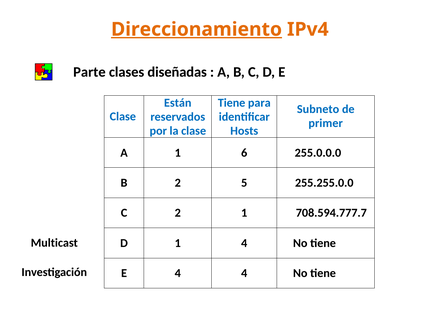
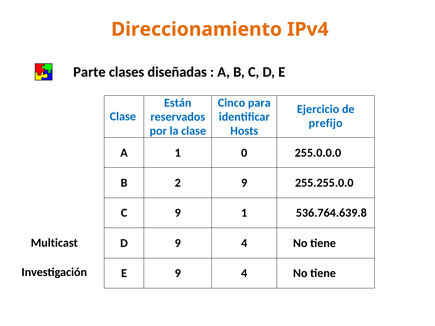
Direccionamiento underline: present -> none (197, 29)
Tiene: Tiene -> Cinco (232, 103)
Subneto: Subneto -> Ejercicio (318, 109)
primer: primer -> prefijo (326, 123)
6: 6 -> 0 (244, 153)
2 5: 5 -> 9 (244, 183)
C 2: 2 -> 9 (178, 213)
708.594.777.7: 708.594.777.7 -> 536.764.639.8 (331, 213)
D 1: 1 -> 9 (178, 243)
E 4: 4 -> 9 (178, 273)
